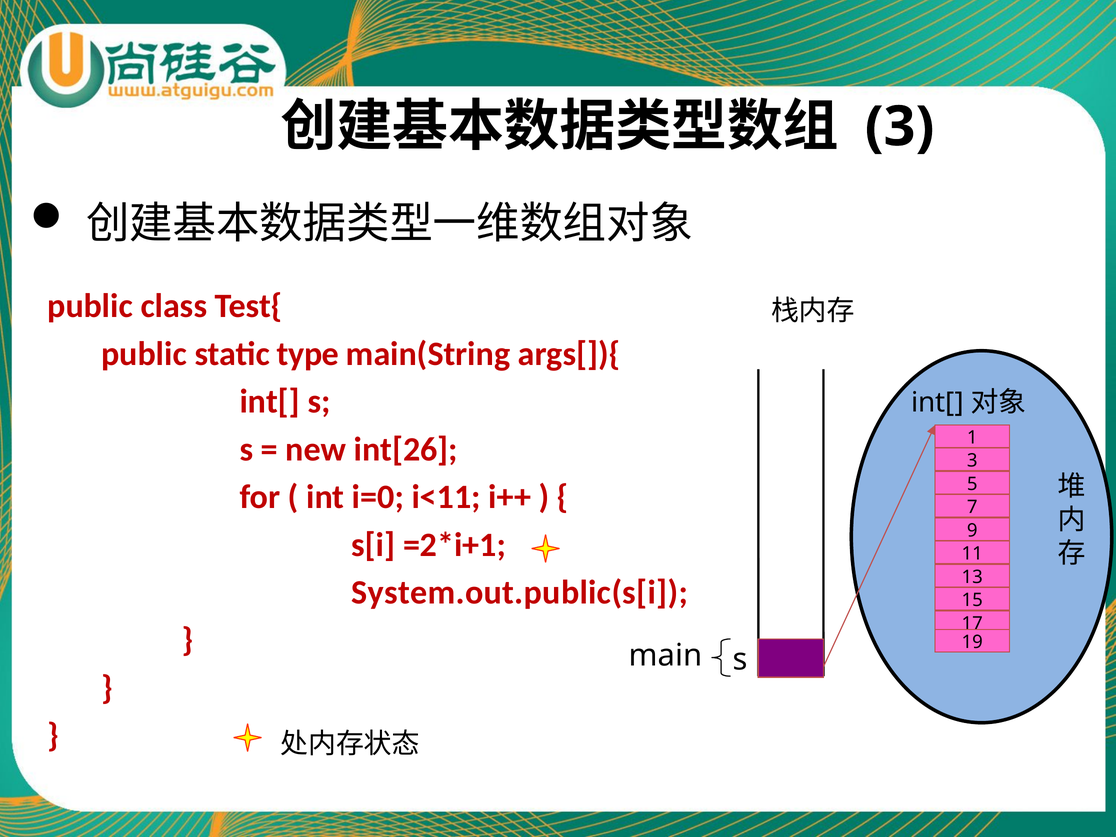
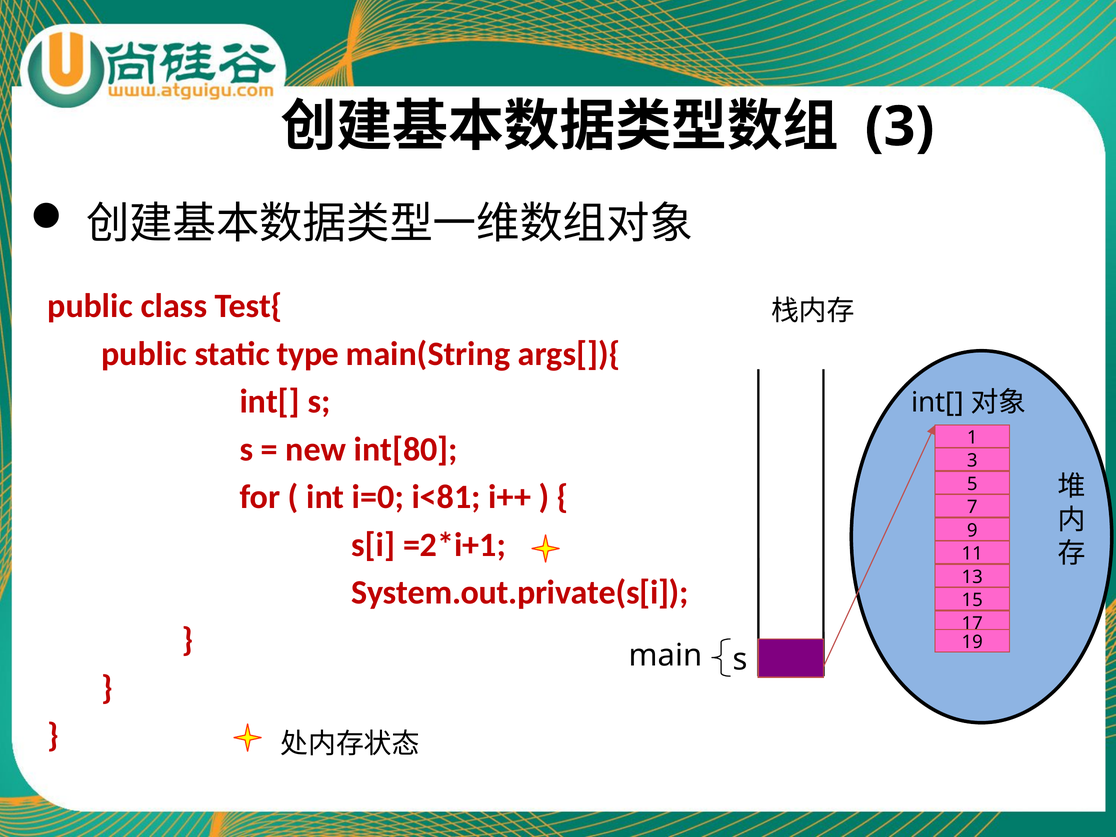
int[26: int[26 -> int[80 (406, 449)
i<11: i<11 -> i<81 (446, 497)
System.out.public(s[i: System.out.public(s[i -> System.out.private(s[i (520, 592)
